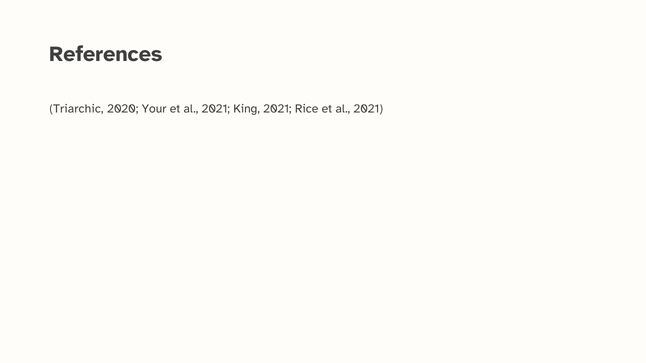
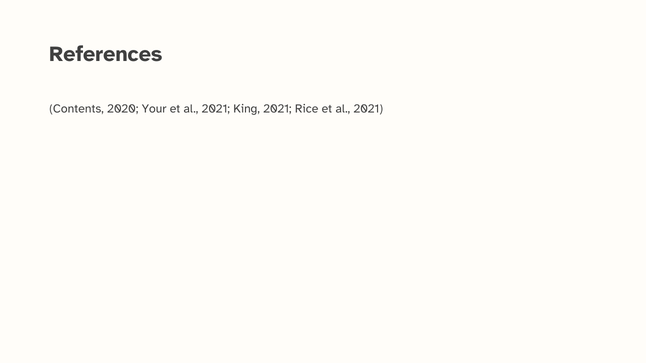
Triarchic: Triarchic -> Contents (77, 109)
